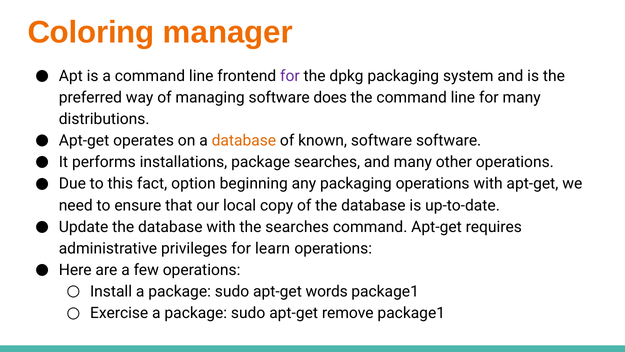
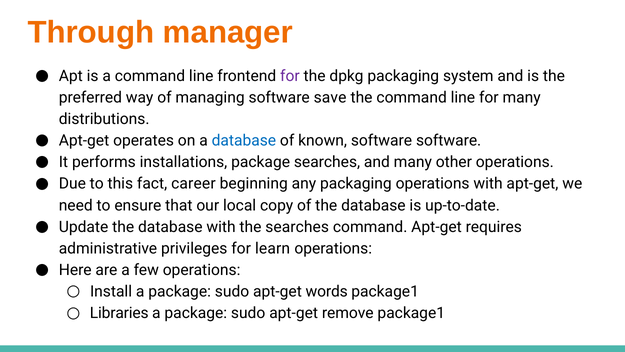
Coloring: Coloring -> Through (91, 32)
does: does -> save (330, 97)
database colour: orange -> blue (244, 140)
option: option -> career (193, 184)
Exercise: Exercise -> Libraries (119, 313)
